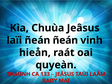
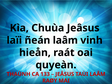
ñeán ñeán: ñeán -> laâm (65, 40)
